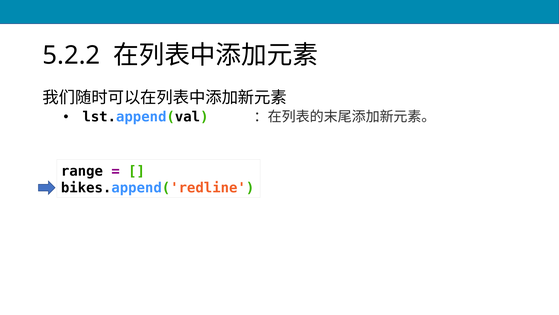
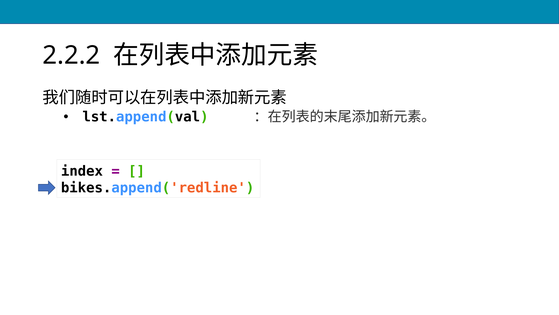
5.2.2: 5.2.2 -> 2.2.2 (71, 55)
range: range -> index (82, 171)
